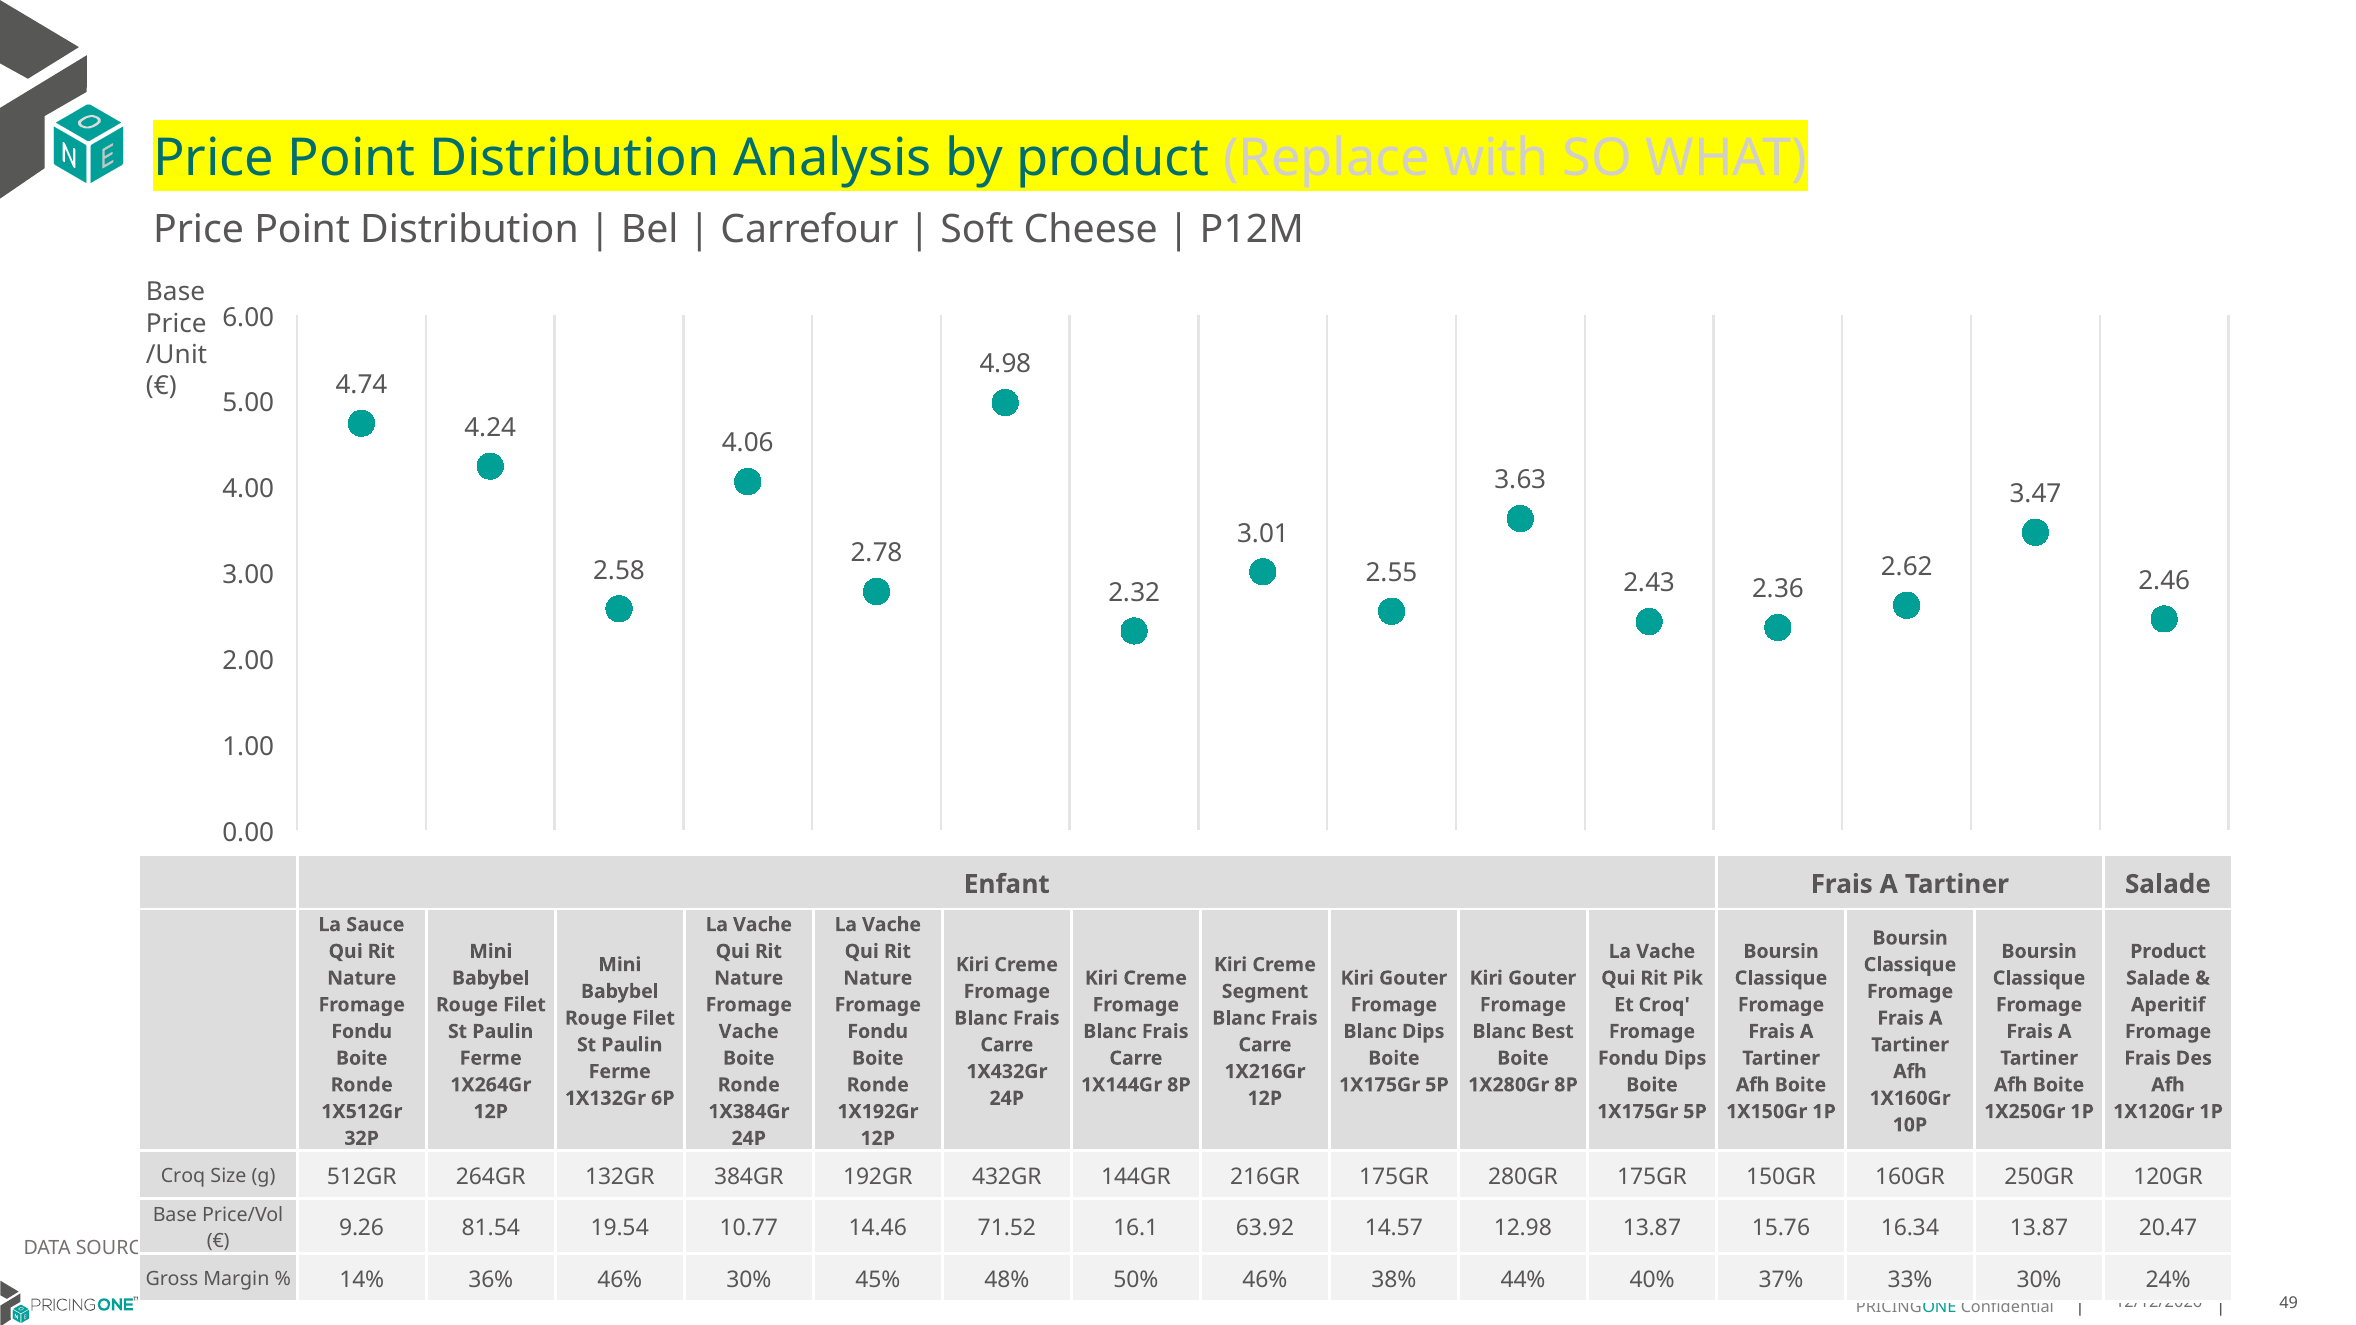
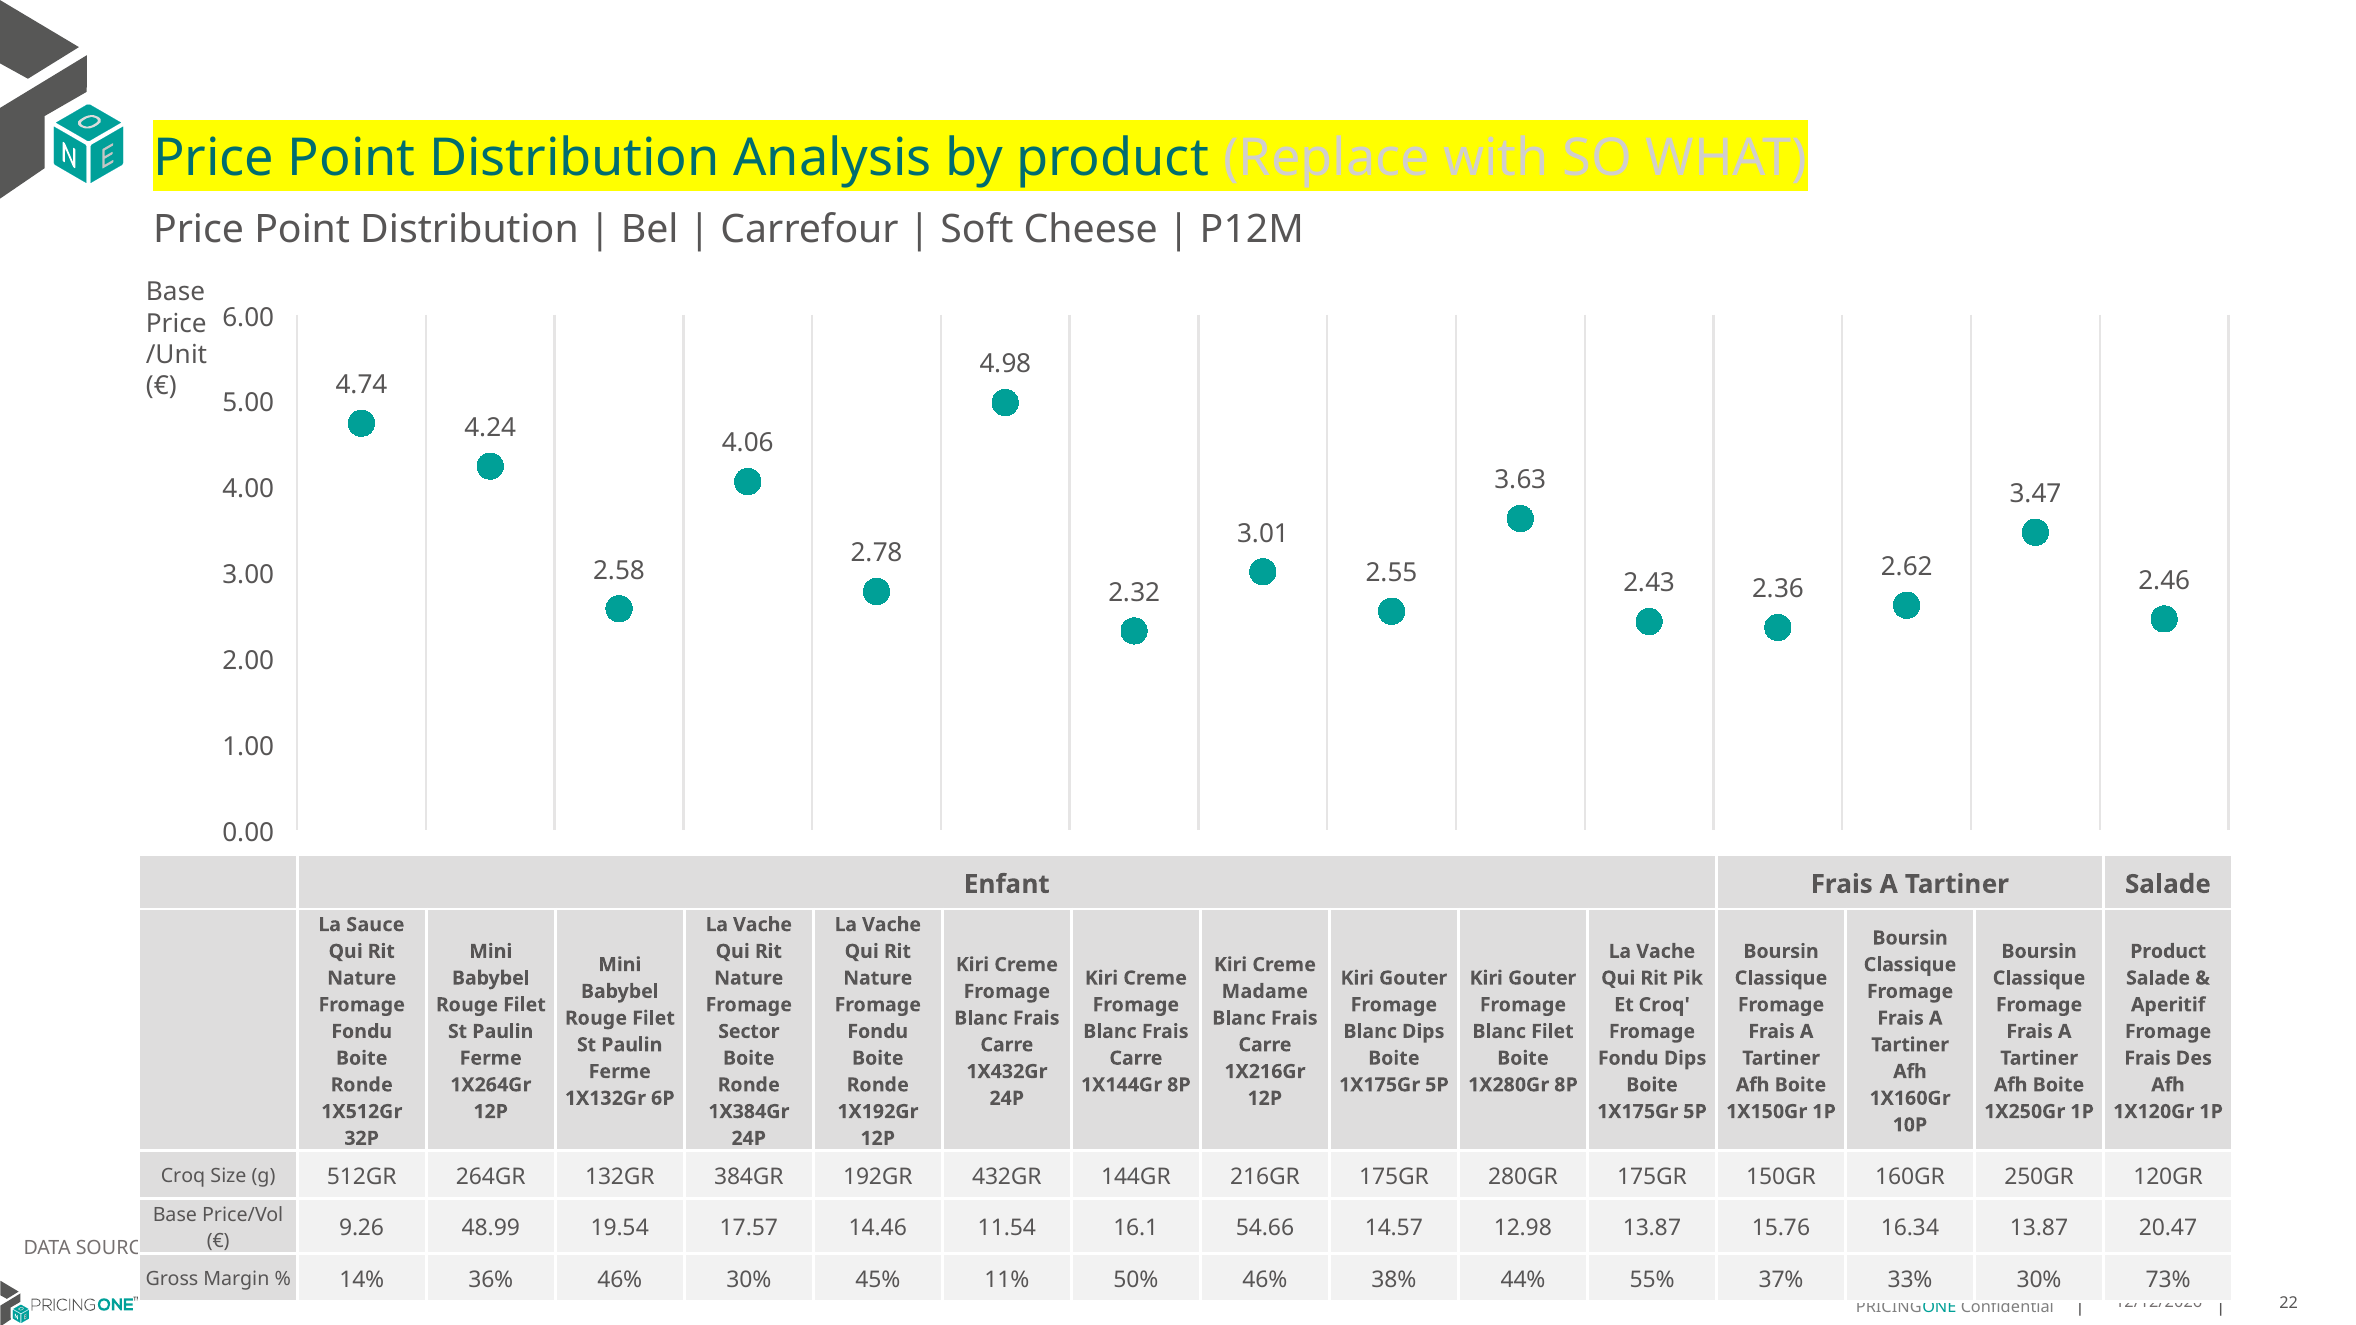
Segment: Segment -> Madame (1265, 992)
Vache: Vache -> Sector (749, 1032)
Blanc Best: Best -> Filet (1552, 1032)
81.54: 81.54 -> 48.99 (491, 1229)
10.77: 10.77 -> 17.57 (749, 1229)
71.52: 71.52 -> 11.54 (1007, 1229)
63.92: 63.92 -> 54.66 (1265, 1229)
48%: 48% -> 11% (1007, 1280)
40%: 40% -> 55% (1652, 1280)
24%: 24% -> 73% (2168, 1280)
49: 49 -> 22 (2289, 1303)
